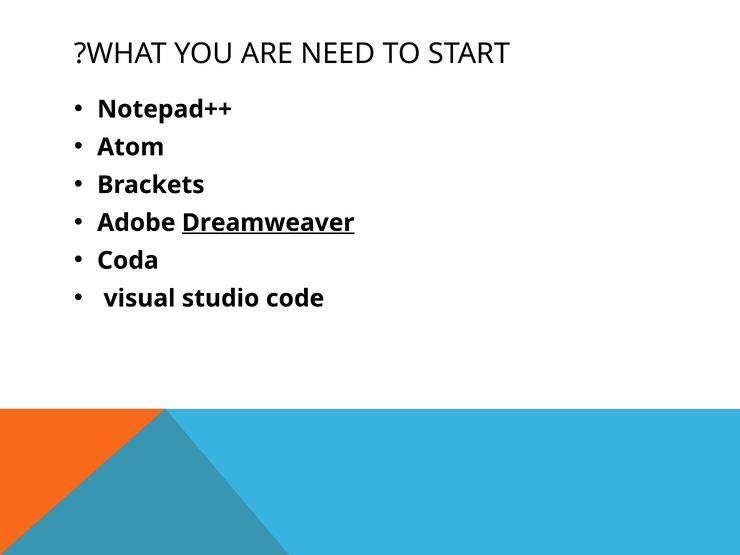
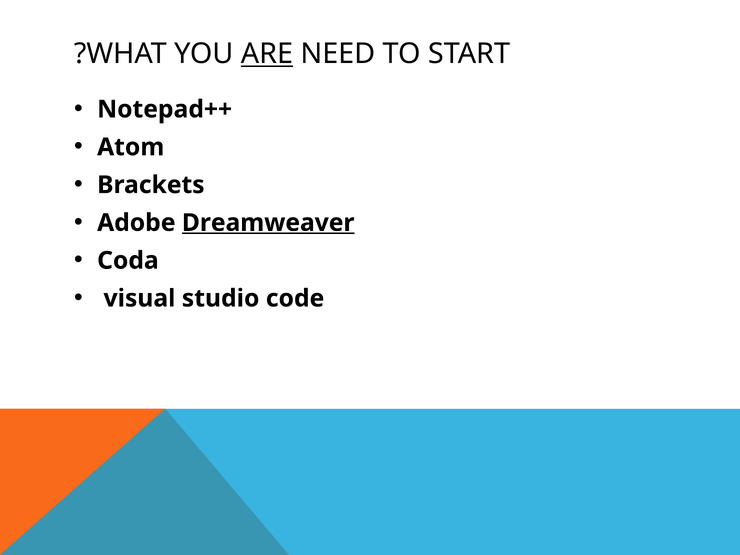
ARE underline: none -> present (267, 54)
